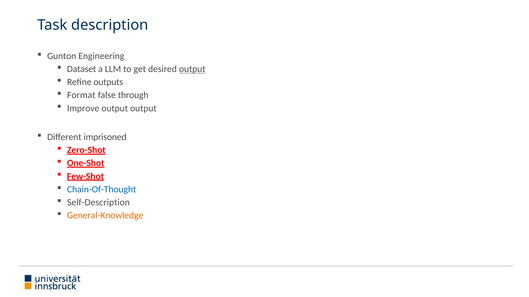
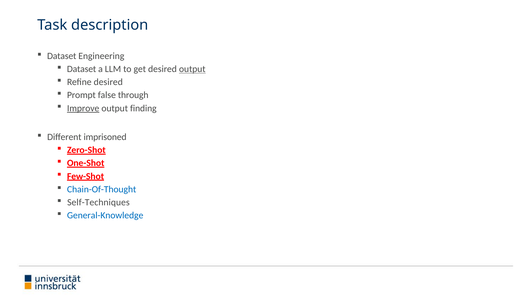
Gunton: Gunton -> Dataset (62, 56)
Refine outputs: outputs -> desired (108, 82)
Format: Format -> Prompt (81, 95)
Improve underline: none -> present (83, 108)
output output: output -> finding (143, 108)
Self-Description: Self-Description -> Self-Techniques (98, 203)
General-Knowledge colour: orange -> blue (105, 216)
